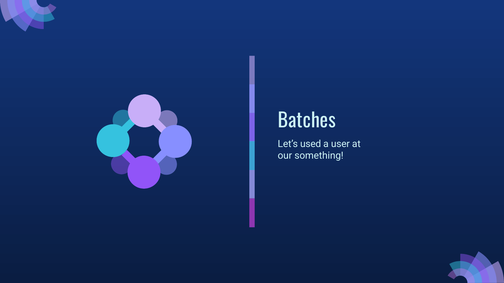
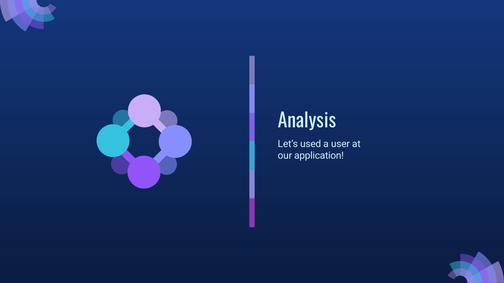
Batches: Batches -> Analysis (307, 121)
something: something -> application (319, 156)
